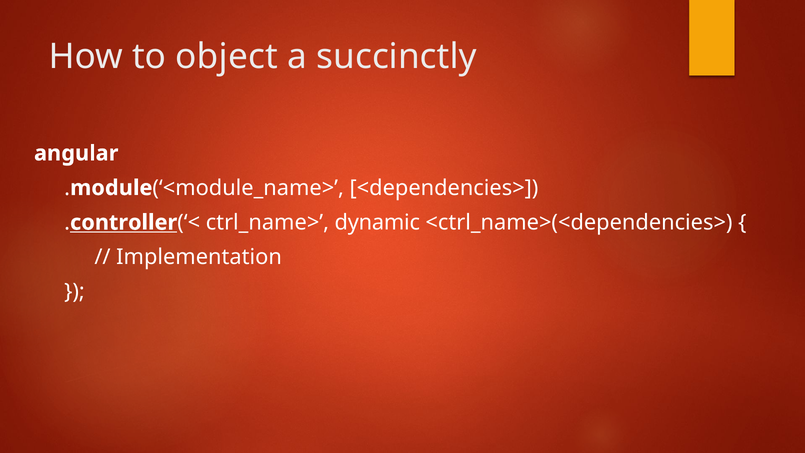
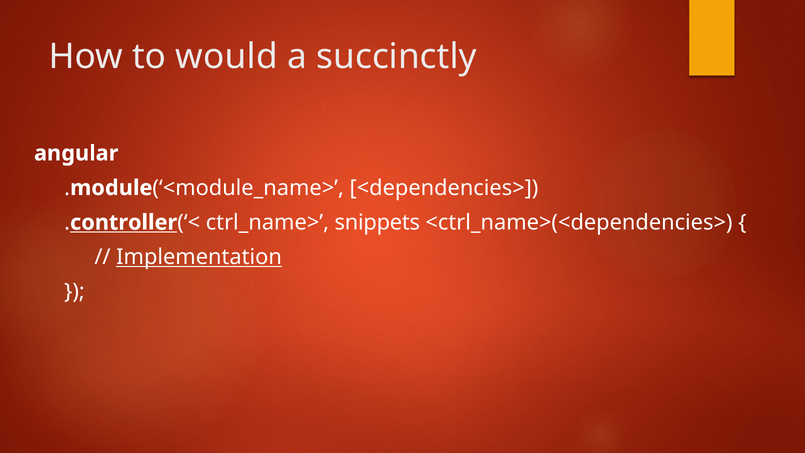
object: object -> would (227, 57)
dynamic: dynamic -> snippets (377, 222)
Implementation underline: none -> present (199, 257)
